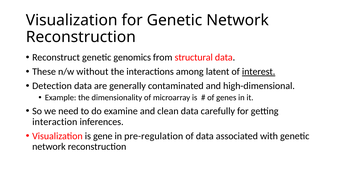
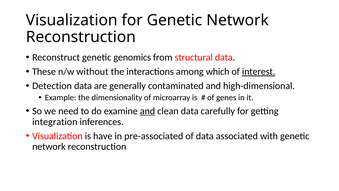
latent: latent -> which (218, 72)
and underline: none -> present (148, 111)
interaction: interaction -> integration (55, 122)
gene: gene -> have (103, 136)
pre-regulation: pre-regulation -> pre-associated (154, 136)
